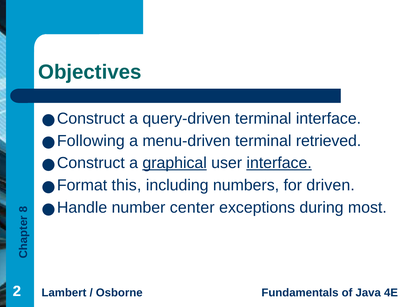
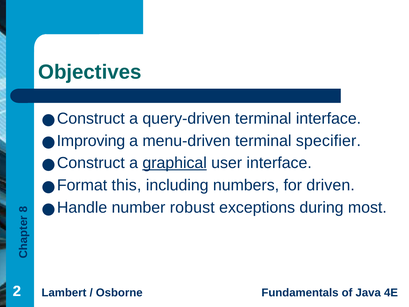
Following: Following -> Improving (91, 141)
retrieved: retrieved -> specifier (328, 141)
interface underline: present -> none (279, 163)
center: center -> robust (192, 208)
